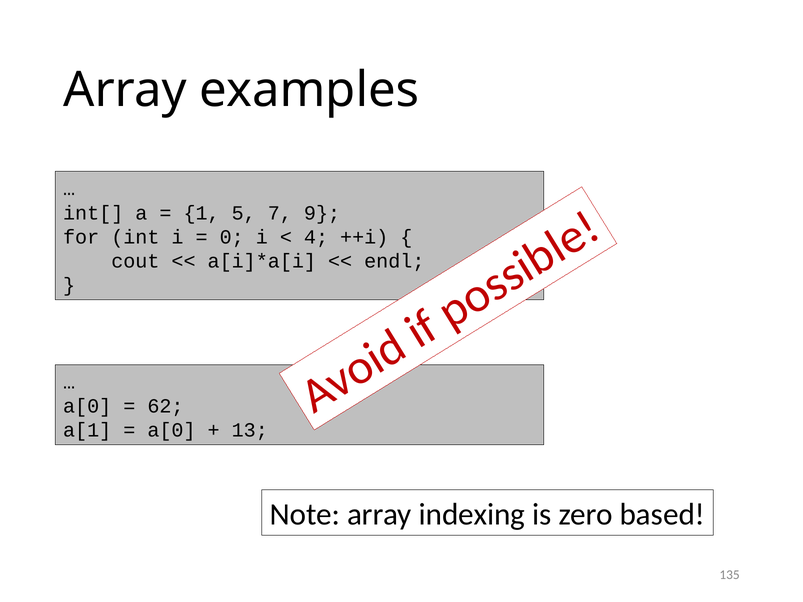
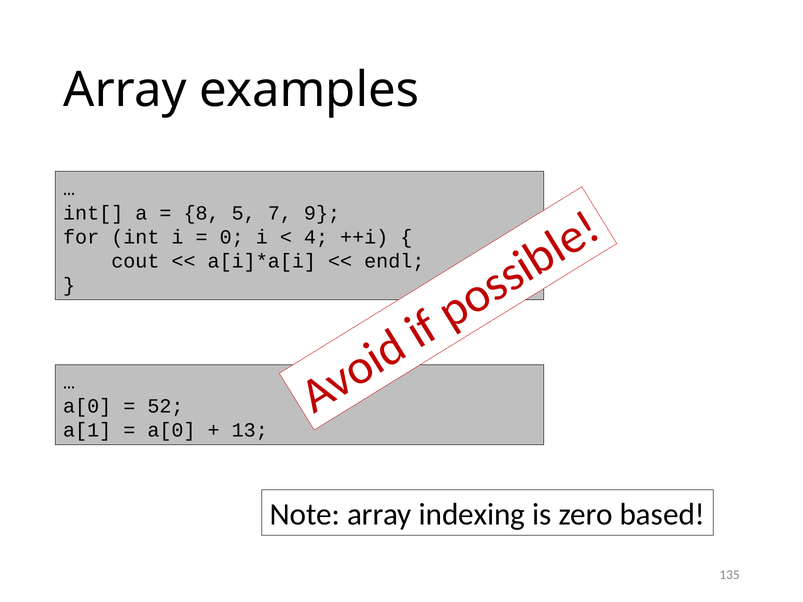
1: 1 -> 8 (202, 213)
62: 62 -> 52 (165, 406)
